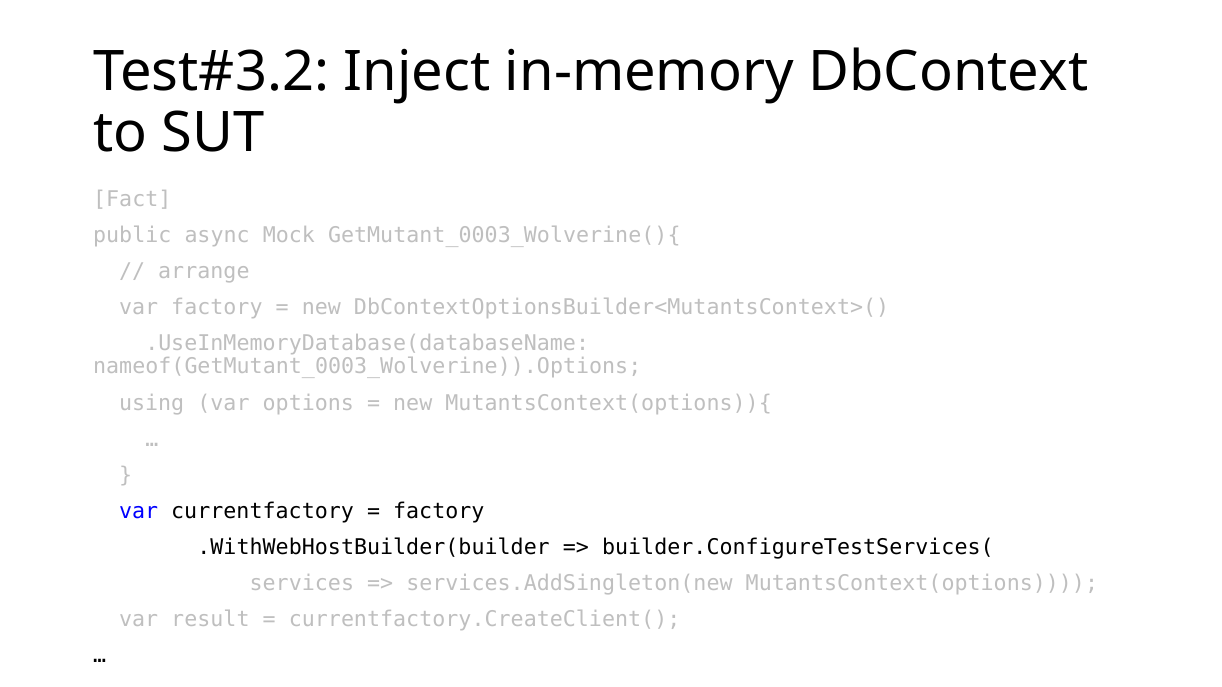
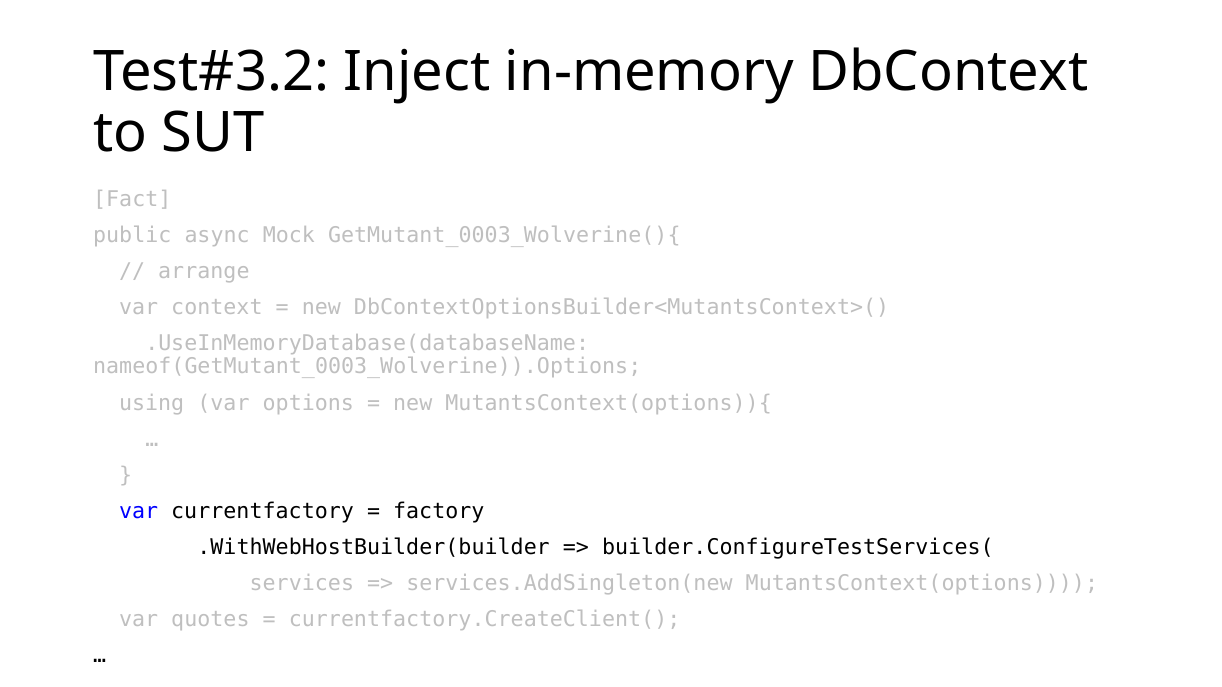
var factory: factory -> context (217, 307)
result: result -> quotes (210, 620)
